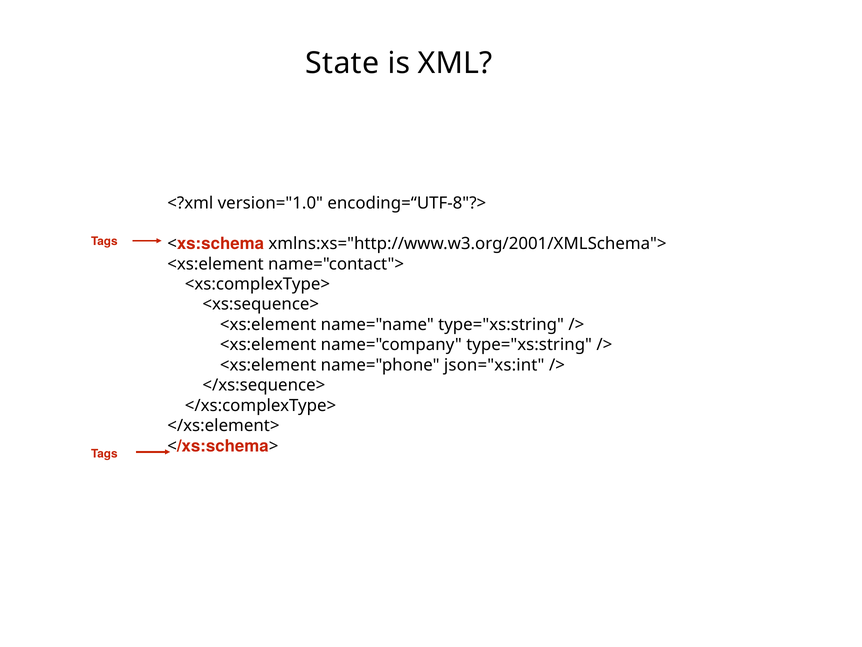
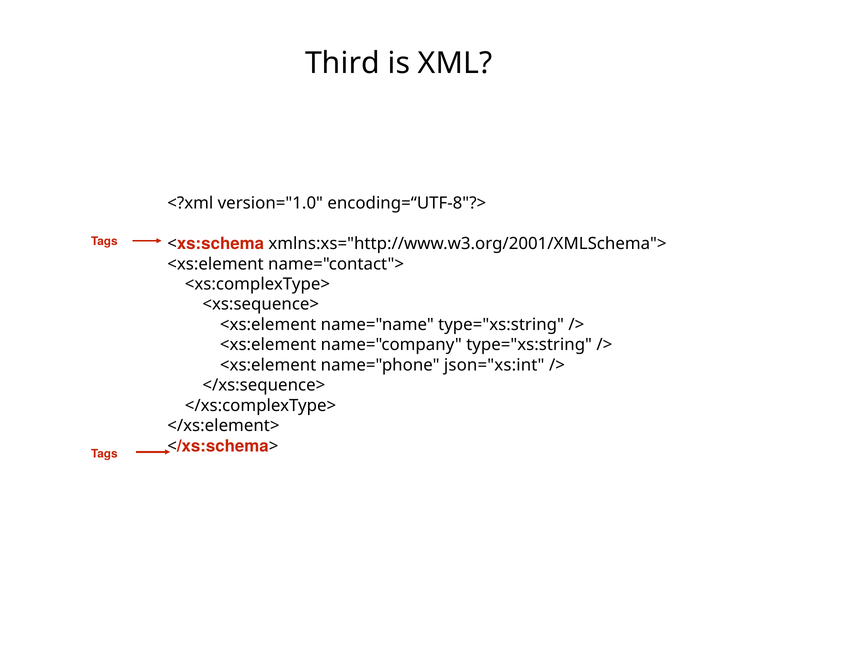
State: State -> Third (342, 63)
